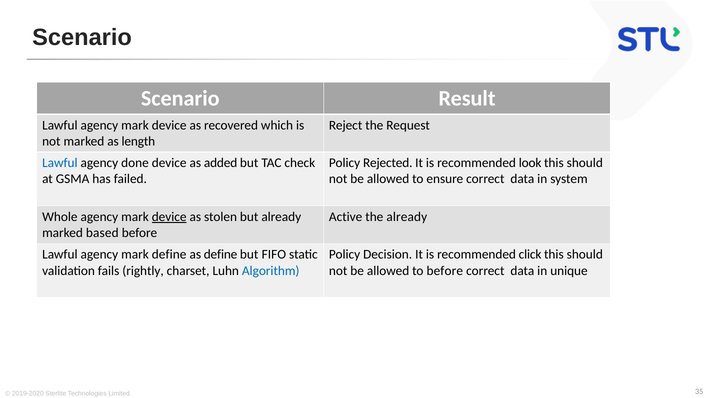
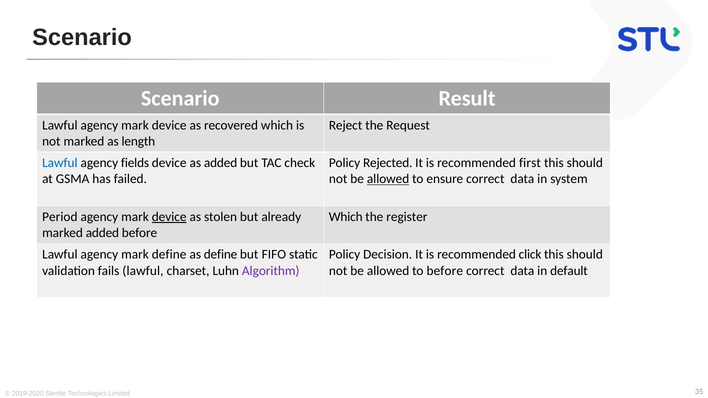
done: done -> fields (135, 163)
look: look -> first (530, 163)
allowed underline: none -> present (388, 179)
Whole: Whole -> Period (60, 217)
Active: Active -> Which (346, 217)
the already: already -> register (407, 217)
marked based: based -> added (102, 233)
fails rightly: rightly -> lawful (143, 271)
Algorithm colour: blue -> purple (271, 271)
unique: unique -> default (569, 271)
